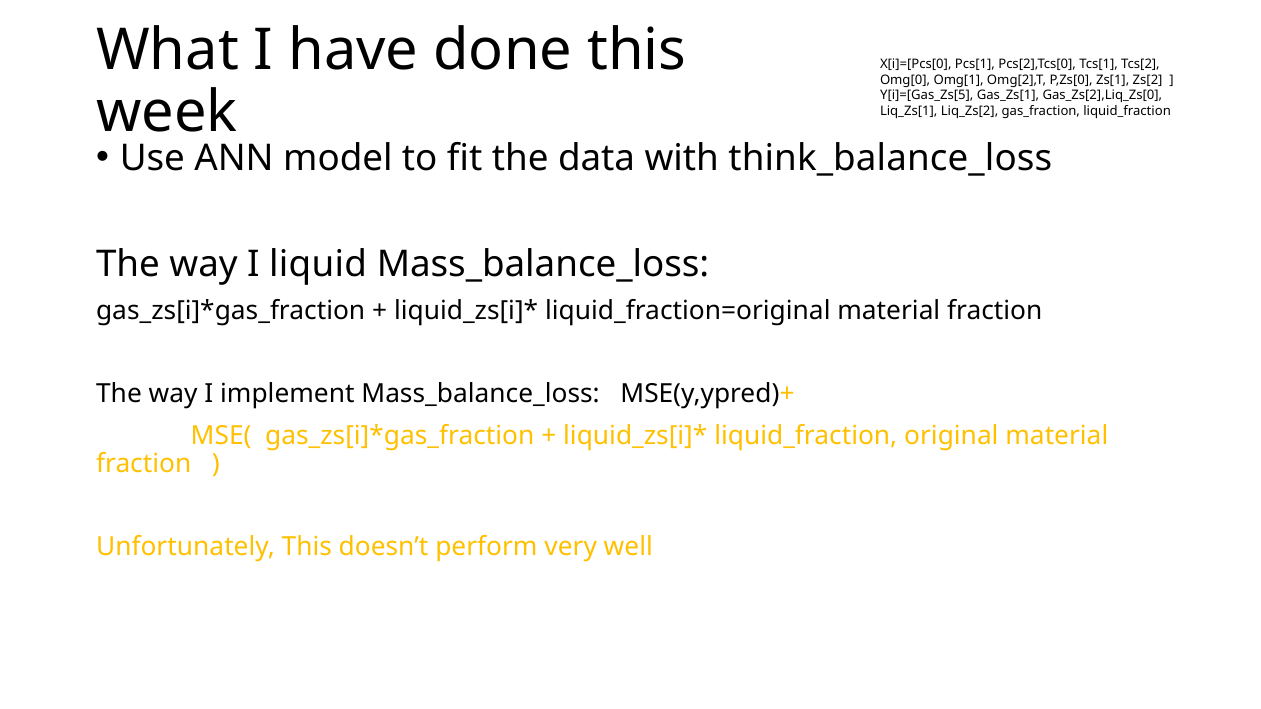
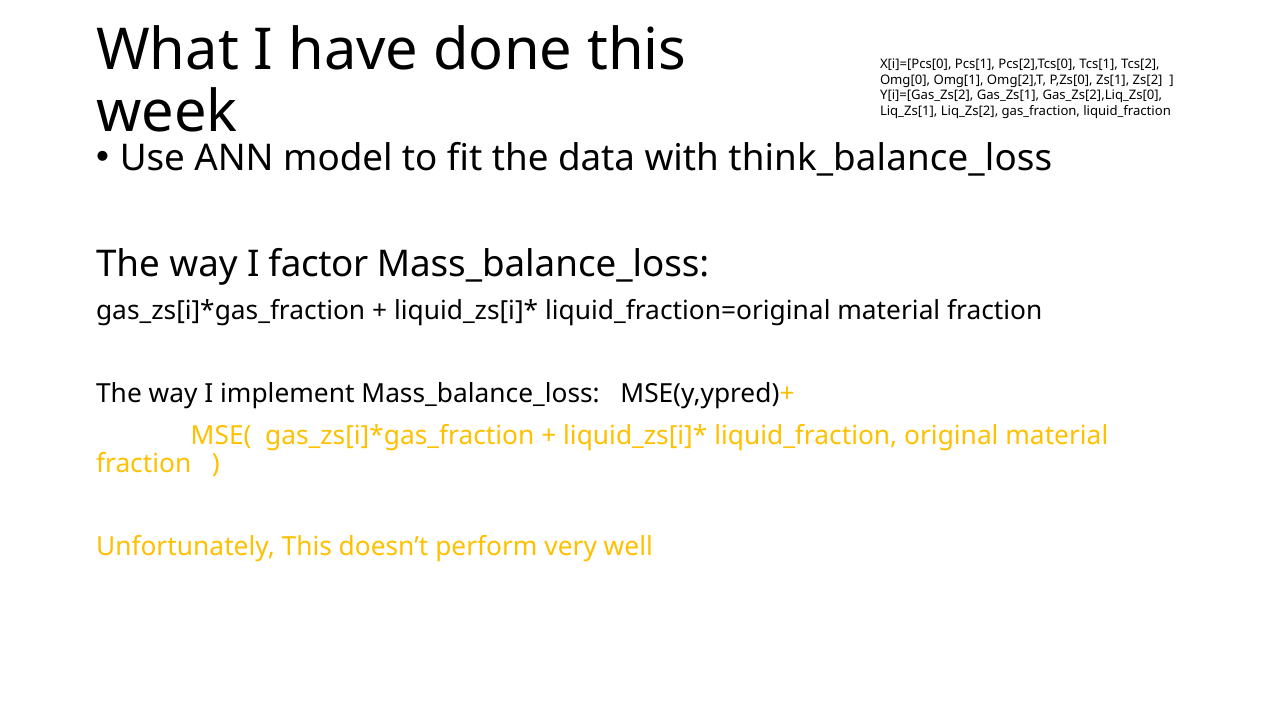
Y[i]=[Gas_Zs[5: Y[i]=[Gas_Zs[5 -> Y[i]=[Gas_Zs[2 (927, 96)
liquid: liquid -> factor (318, 264)
